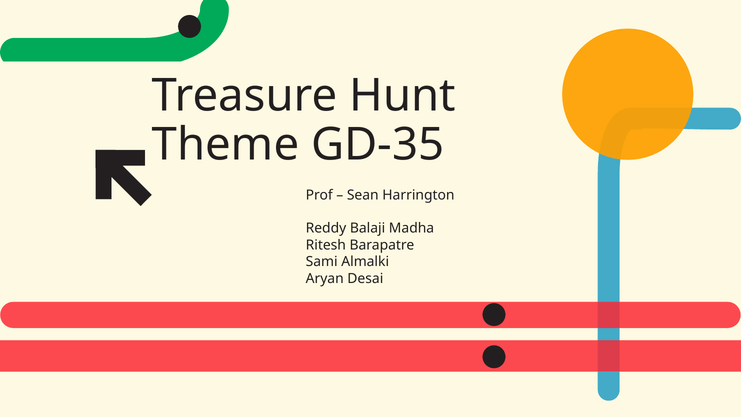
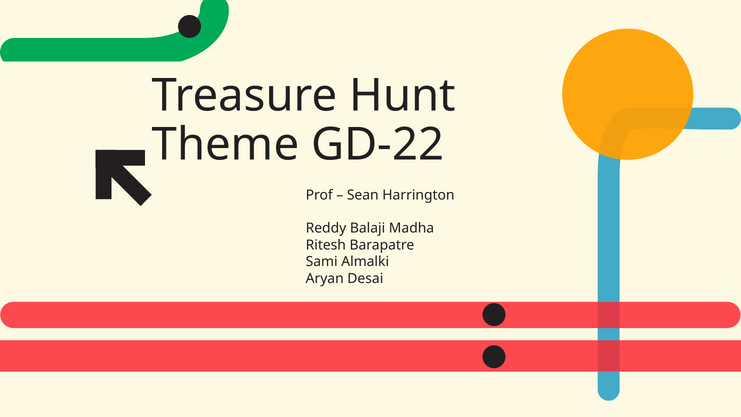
GD-35: GD-35 -> GD-22 (378, 145)
